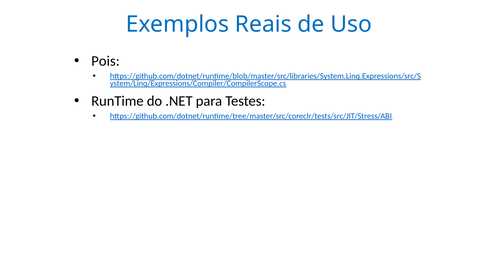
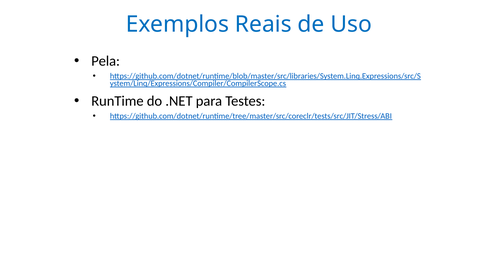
Pois: Pois -> Pela (106, 61)
